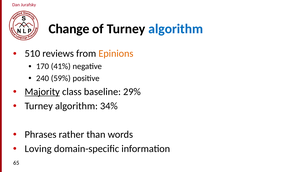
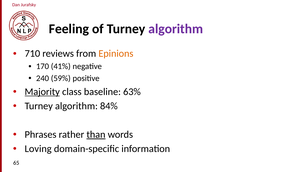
Change: Change -> Feeling (69, 29)
algorithm colour: blue -> purple (176, 29)
510: 510 -> 710 (32, 53)
29%: 29% -> 63% (132, 91)
34%: 34% -> 84% (109, 106)
than underline: none -> present (96, 134)
